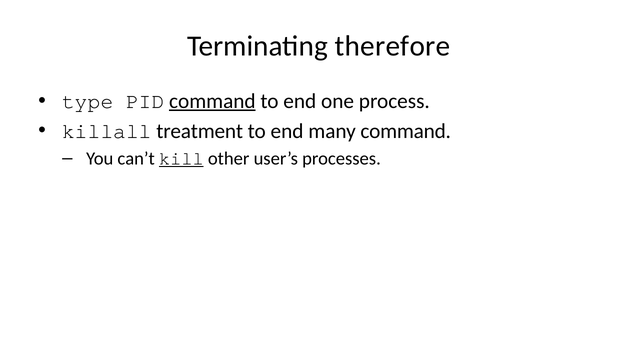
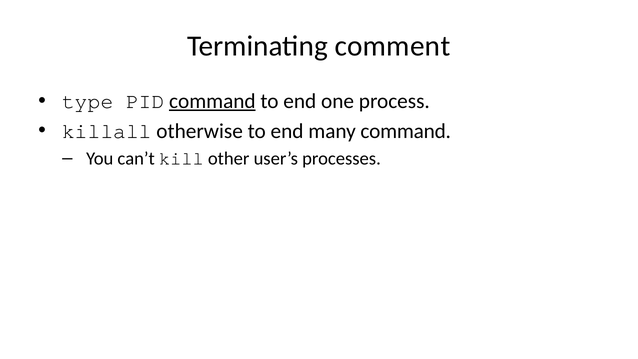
therefore: therefore -> comment (392, 46)
treatment: treatment -> otherwise (200, 131)
kill underline: present -> none (181, 158)
